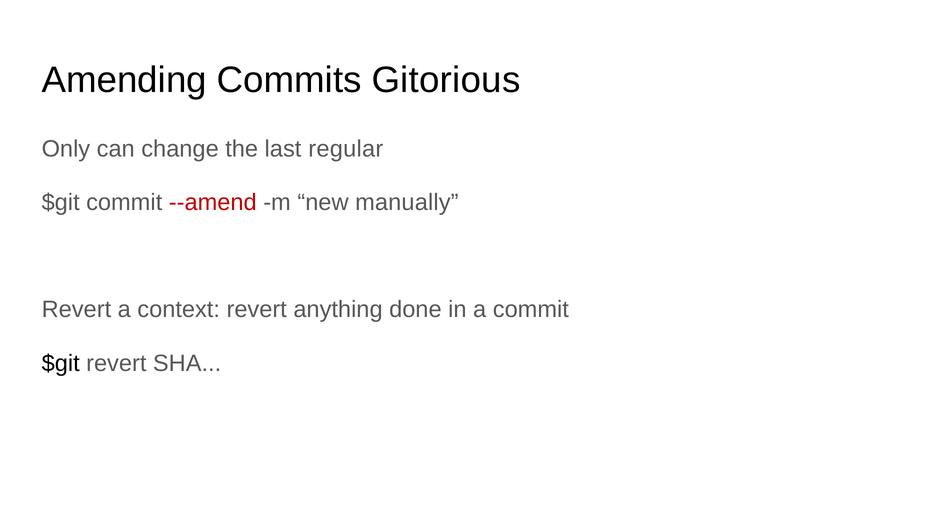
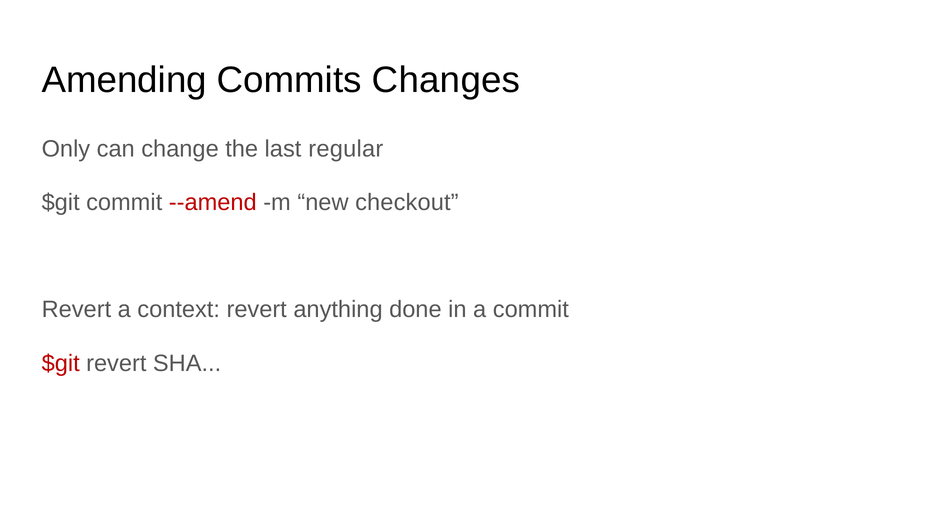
Gitorious: Gitorious -> Changes (446, 80)
manually: manually -> checkout (407, 202)
$git colour: black -> red (61, 363)
